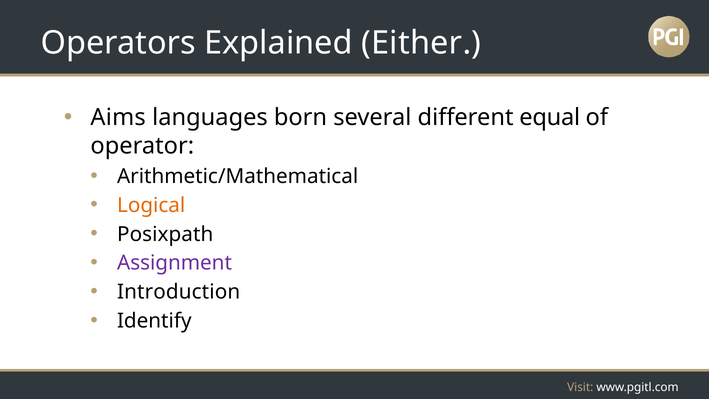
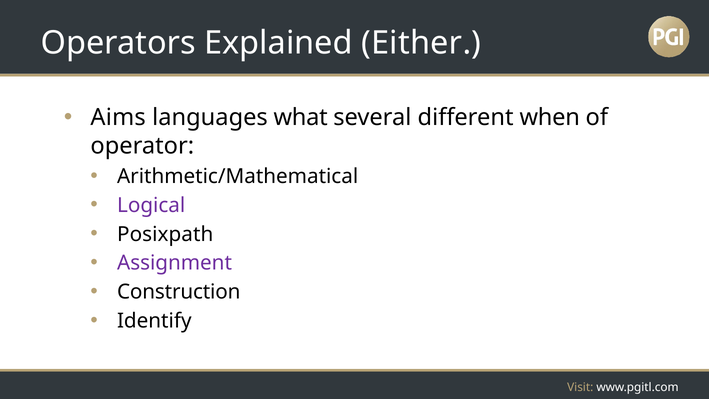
born: born -> what (301, 117)
equal: equal -> when (550, 117)
Logical colour: orange -> purple (151, 205)
Introduction: Introduction -> Construction (179, 292)
